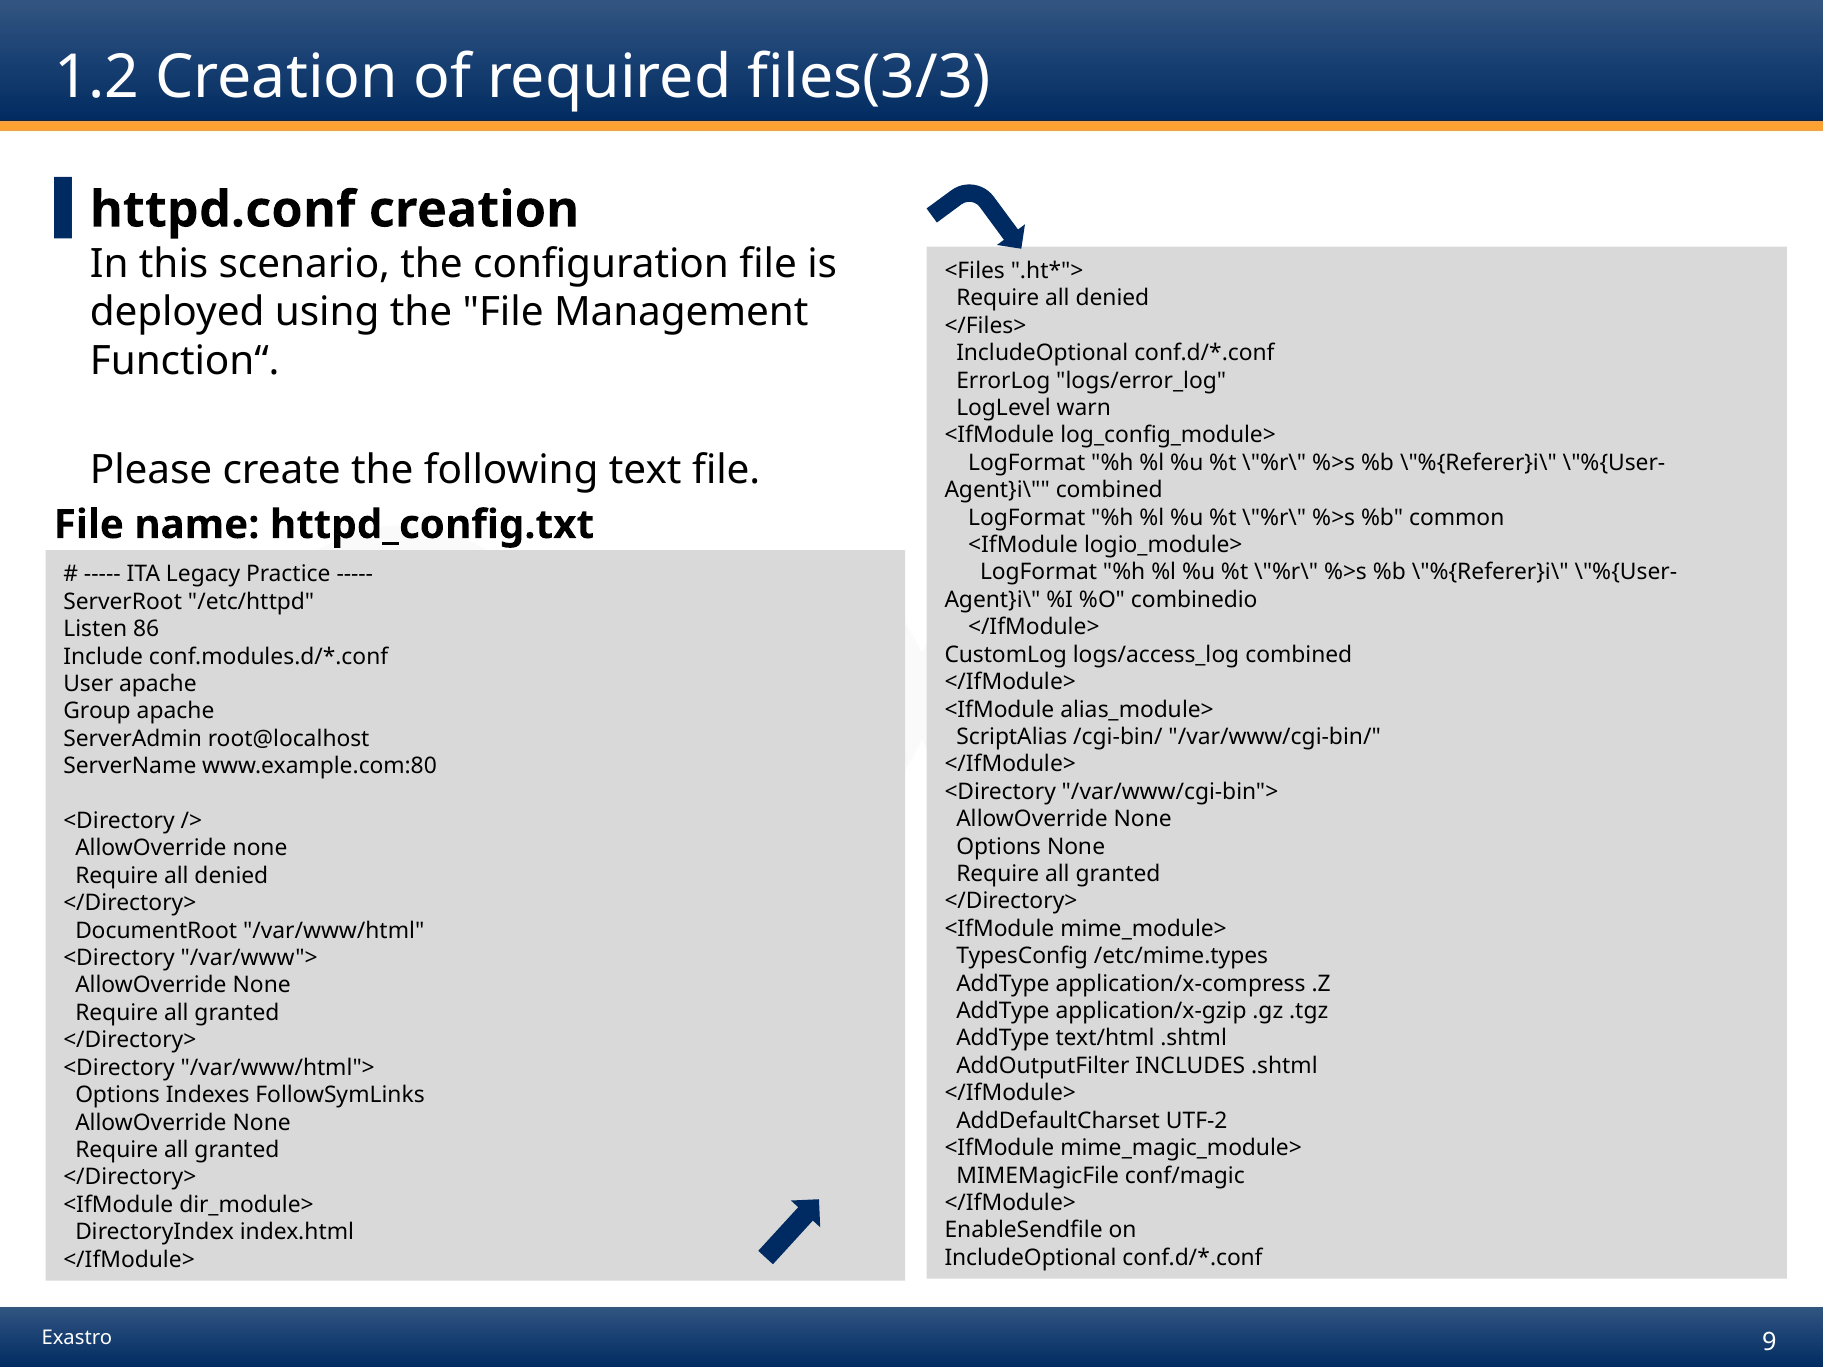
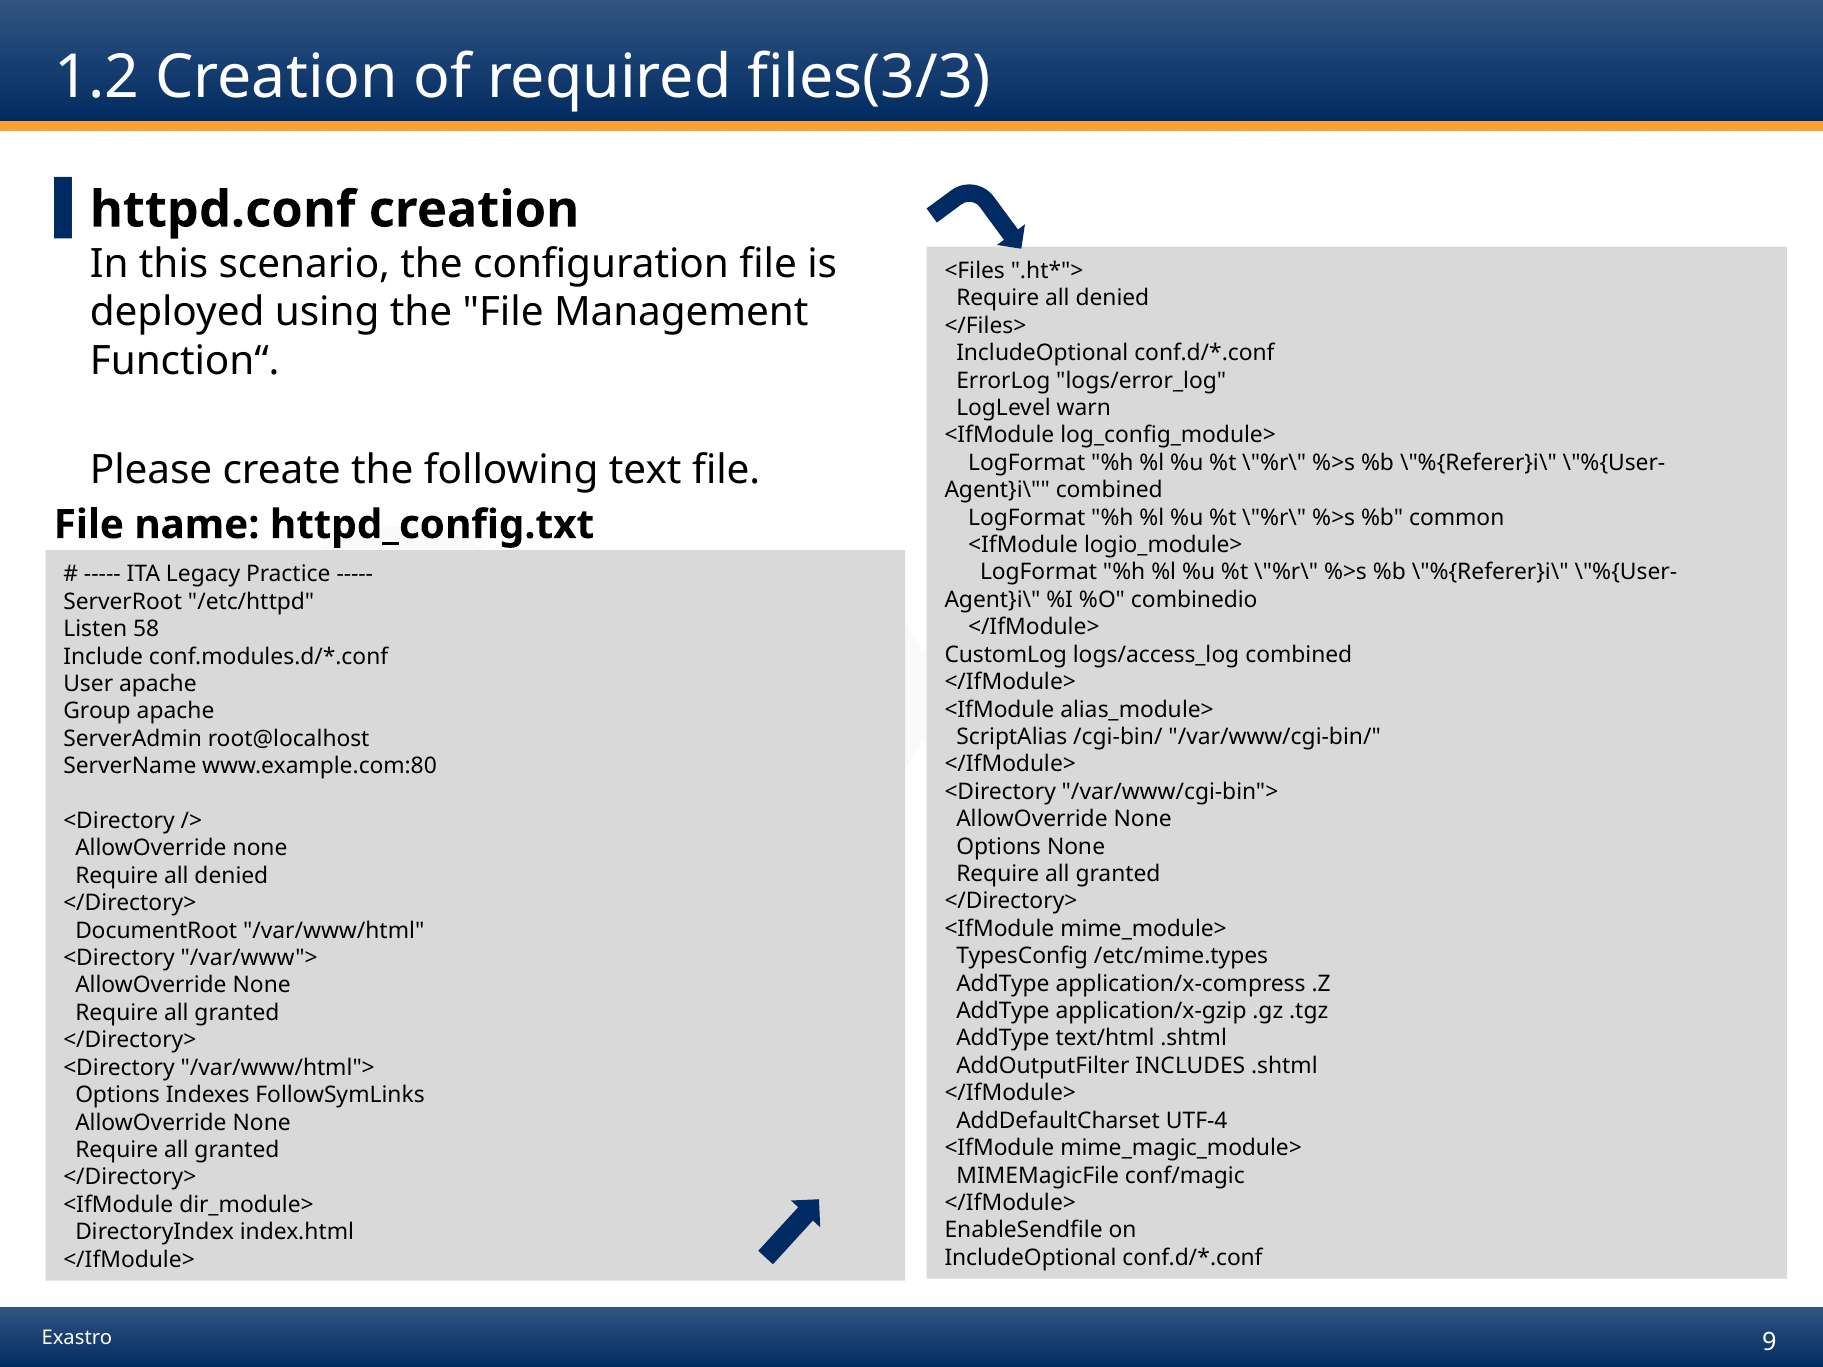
86: 86 -> 58 (146, 629)
UTF-2: UTF-2 -> UTF-4 (1197, 1121)
